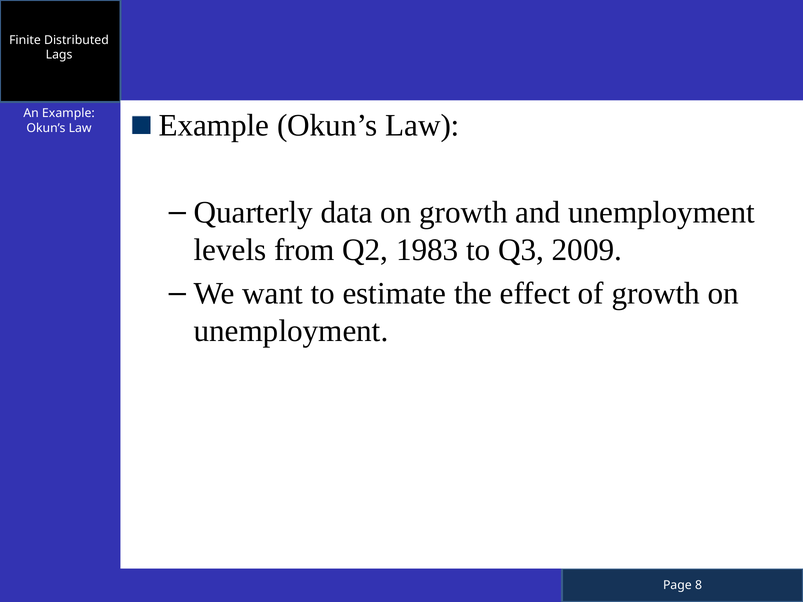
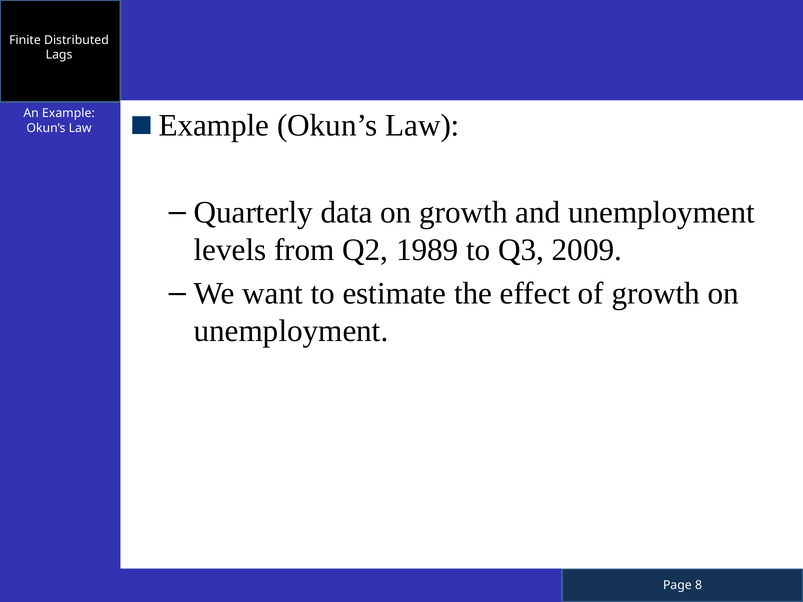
1983: 1983 -> 1989 (427, 250)
